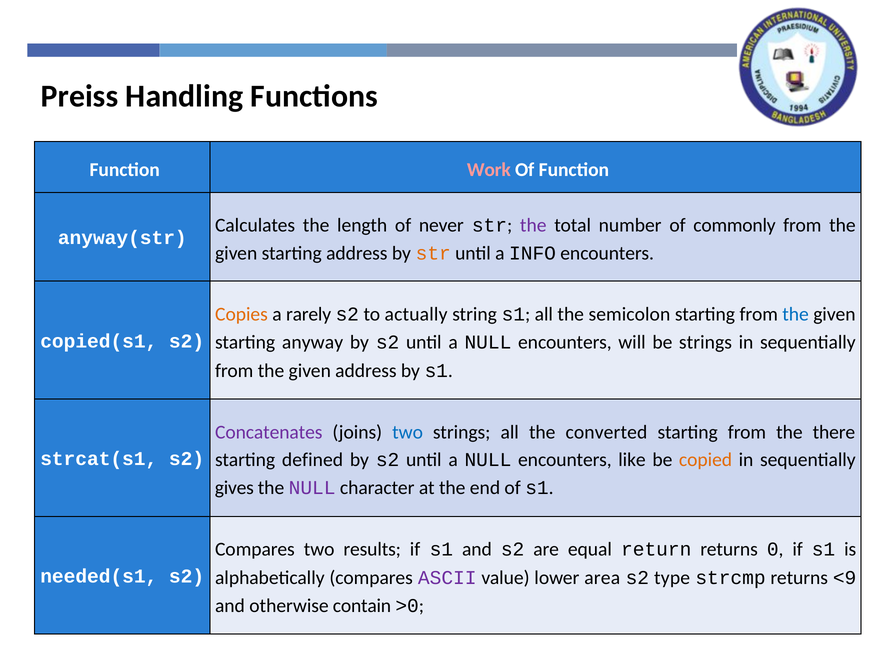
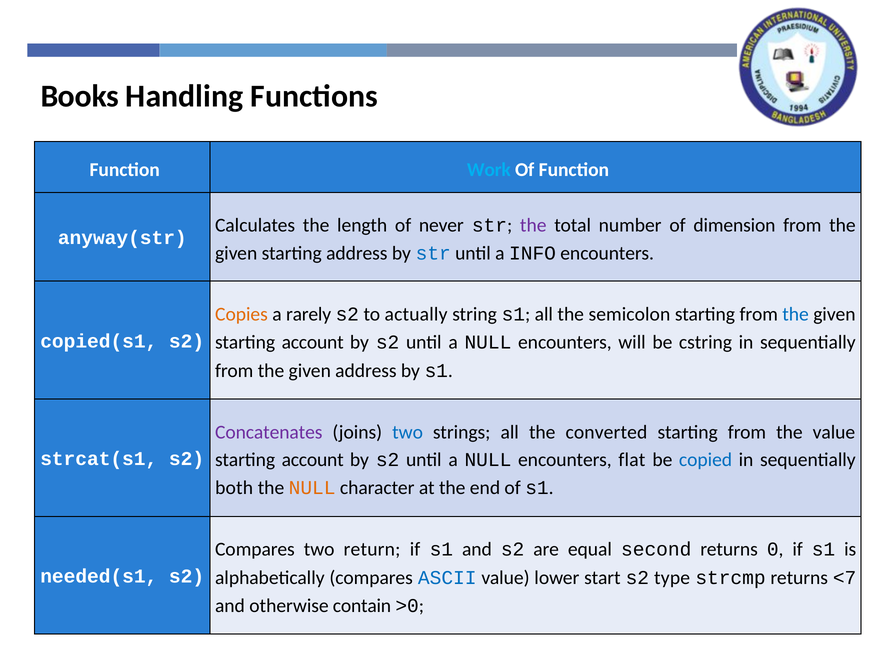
Preiss: Preiss -> Books (80, 96)
Work colour: pink -> light blue (489, 170)
commonly: commonly -> dimension (734, 225)
str colour: orange -> blue (433, 253)
anyway: anyway -> account (313, 342)
be strings: strings -> cstring (706, 342)
the there: there -> value (834, 432)
defined: defined -> account (313, 460)
like: like -> flat (632, 460)
copied colour: orange -> blue (706, 460)
gives: gives -> both (234, 488)
NULL colour: purple -> orange (312, 488)
results: results -> return (372, 549)
return: return -> second (656, 549)
ASCII colour: purple -> blue (447, 578)
area: area -> start (602, 578)
<9: <9 -> <7 (845, 578)
